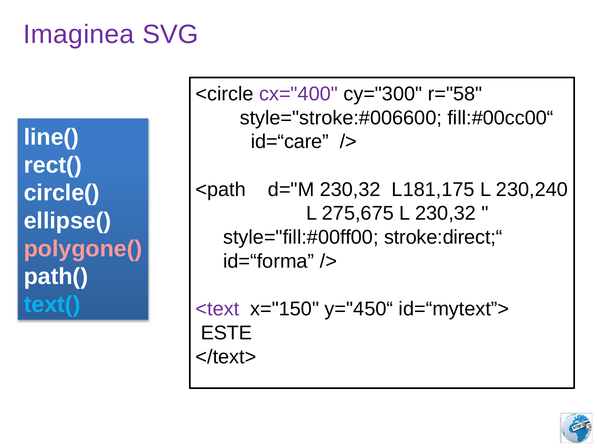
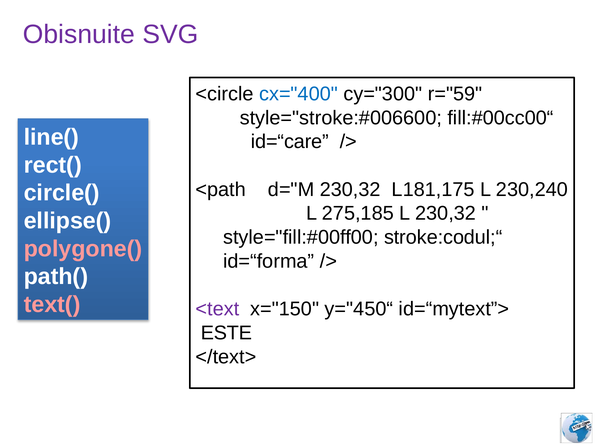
Imaginea: Imaginea -> Obisnuite (79, 34)
cx="400 colour: purple -> blue (299, 94)
r="58: r="58 -> r="59 (455, 94)
275,675: 275,675 -> 275,185 (358, 213)
stroke:direct;“: stroke:direct;“ -> stroke:codul;“ (443, 237)
text( colour: light blue -> pink (52, 304)
